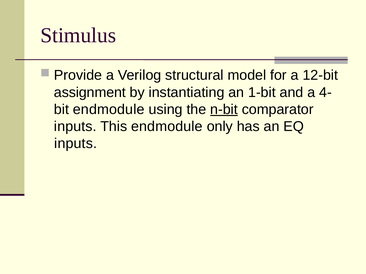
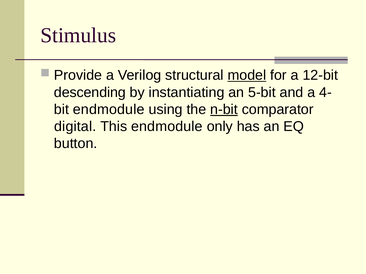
model underline: none -> present (247, 75)
assignment: assignment -> descending (90, 93)
1-bit: 1-bit -> 5-bit (262, 93)
inputs: inputs -> digital (75, 127)
inputs: inputs -> button (76, 144)
